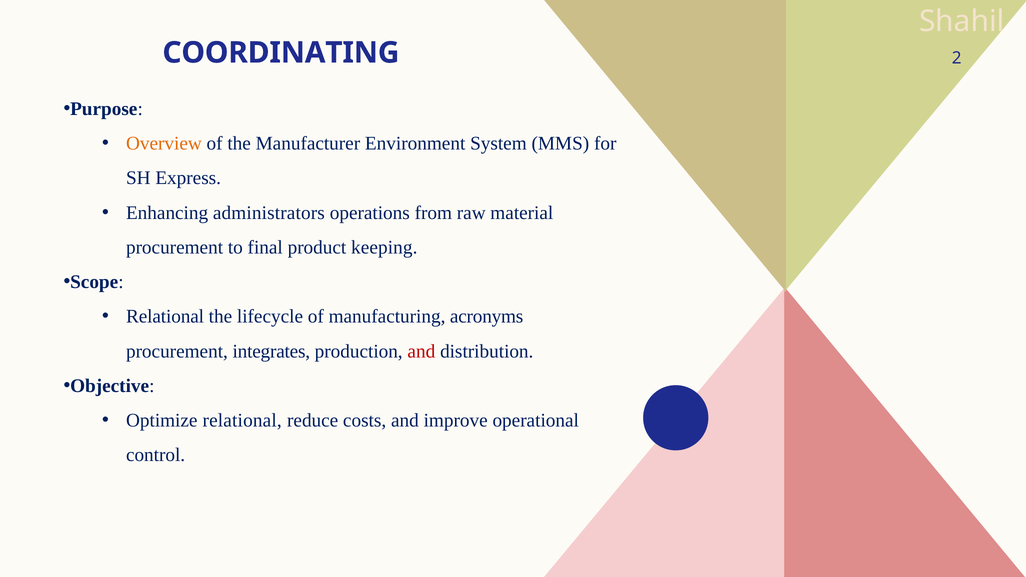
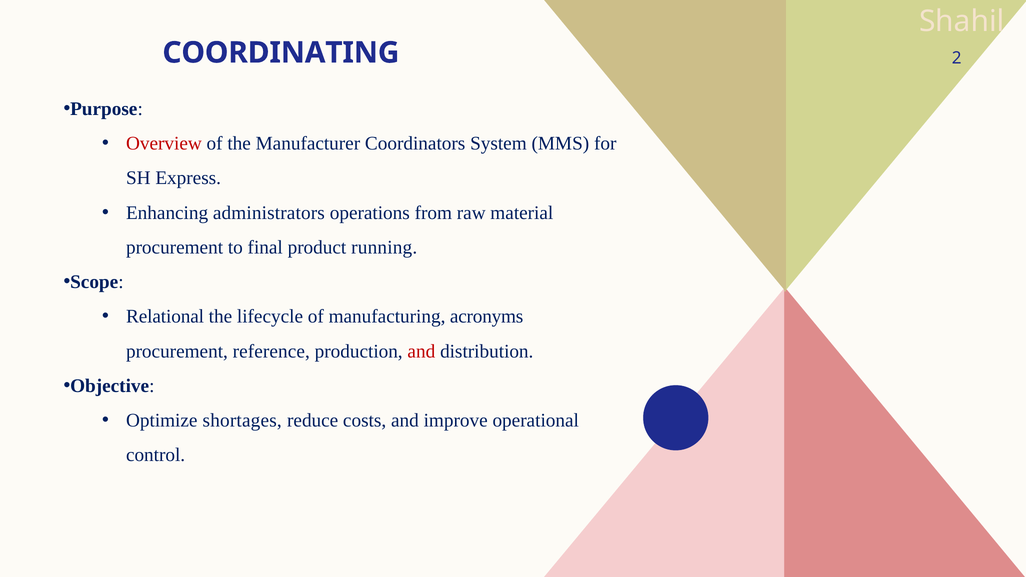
Overview colour: orange -> red (164, 144)
Environment: Environment -> Coordinators (415, 144)
keeping: keeping -> running (384, 247)
integrates: integrates -> reference (271, 351)
Optimize relational: relational -> shortages (242, 421)
